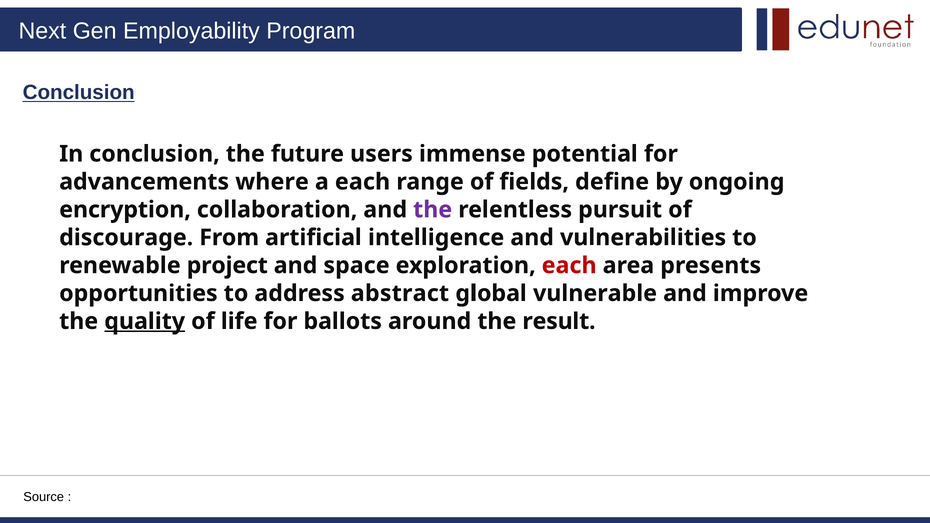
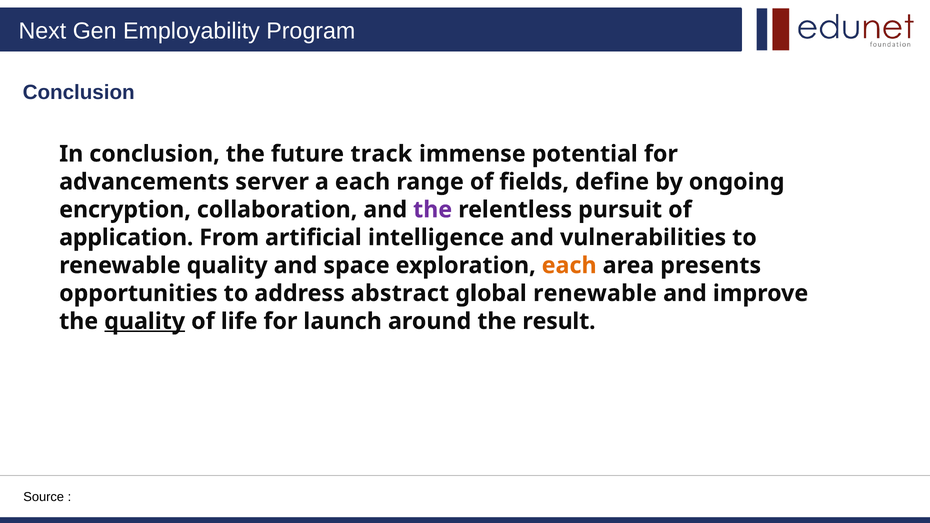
Conclusion underline: present -> none (79, 93)
users: users -> track (381, 154)
where: where -> server (272, 182)
discourage: discourage -> application (126, 238)
renewable project: project -> quality (227, 266)
each colour: red -> orange (569, 266)
global vulnerable: vulnerable -> renewable (595, 293)
ballots: ballots -> launch (343, 321)
